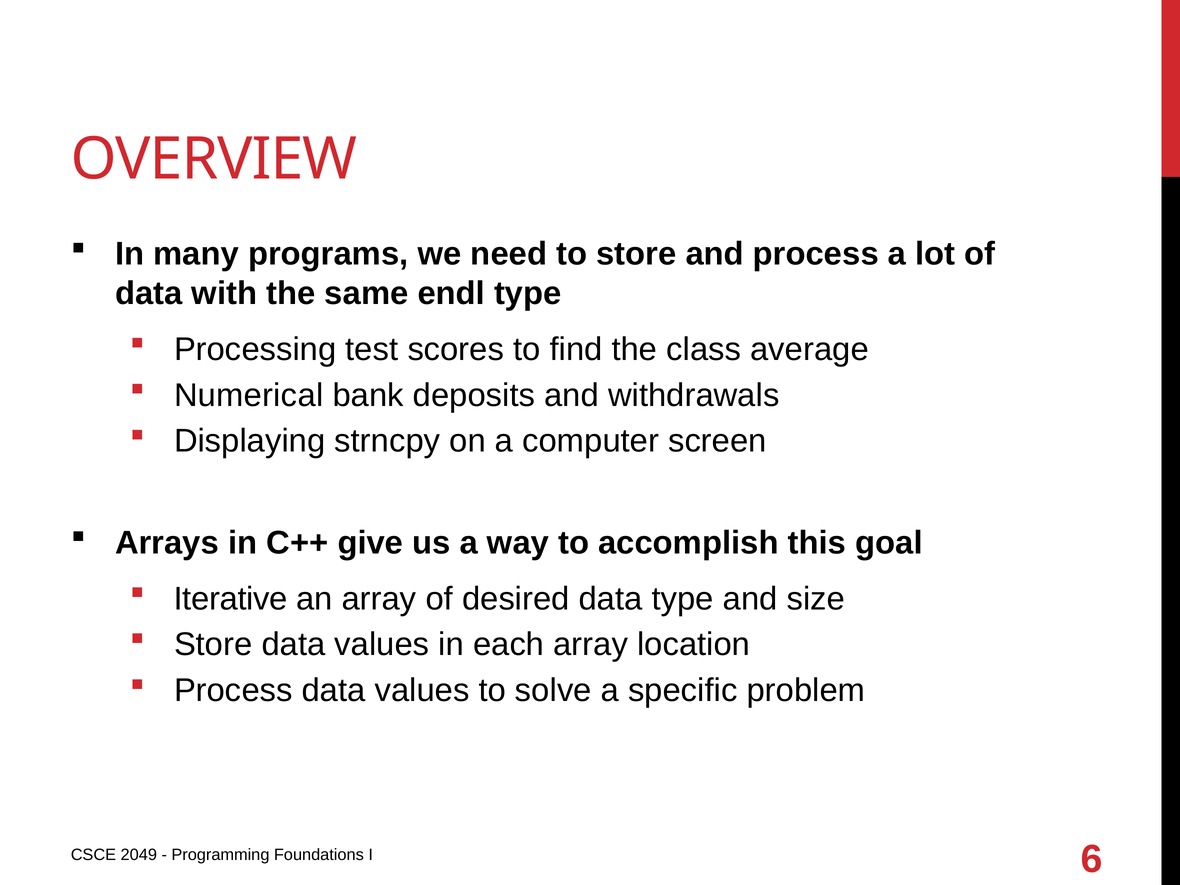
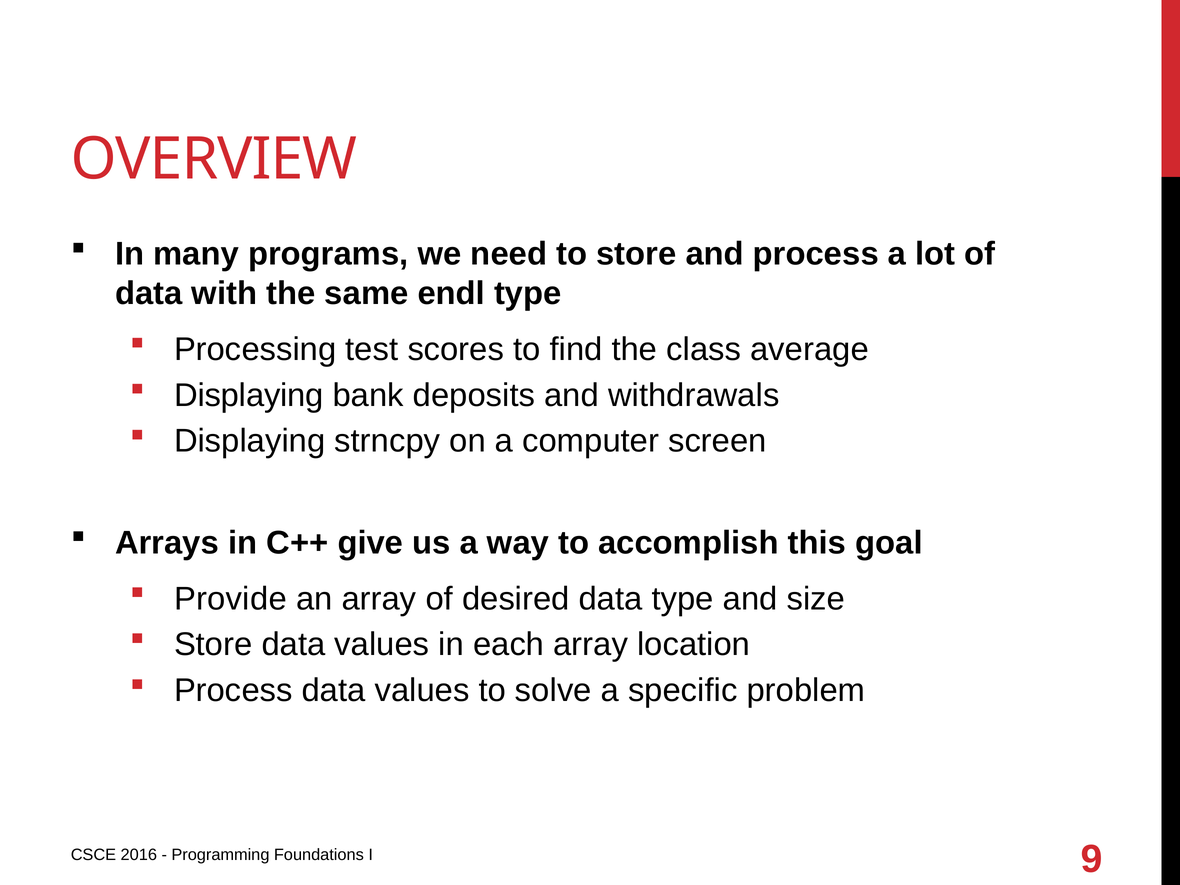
Numerical: Numerical -> Displaying (249, 395)
Iterative: Iterative -> Provide (230, 599)
2049: 2049 -> 2016 (139, 855)
6: 6 -> 9 (1092, 859)
